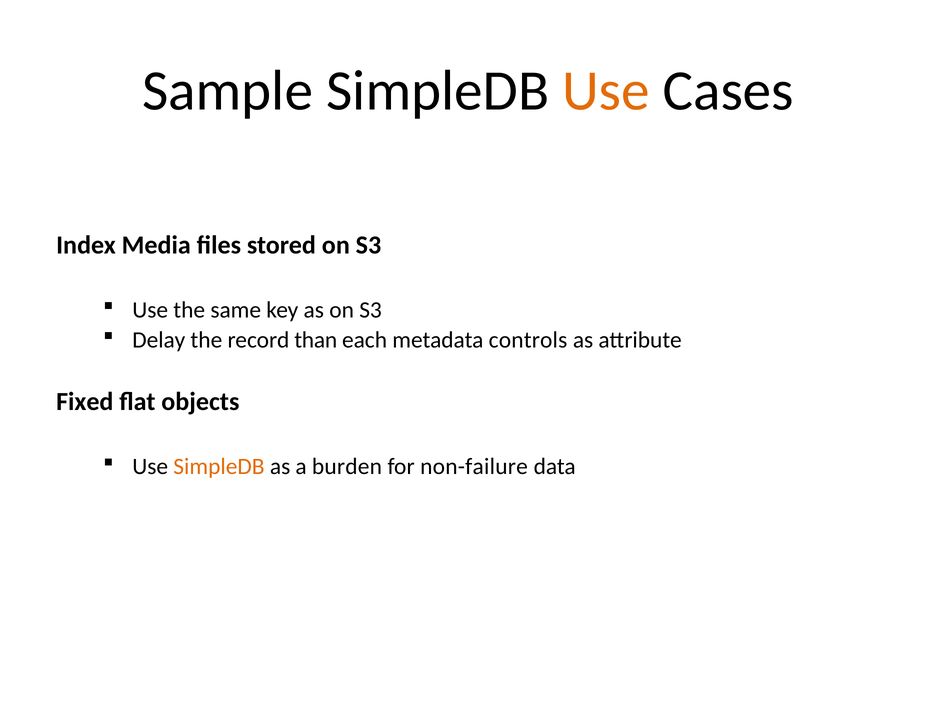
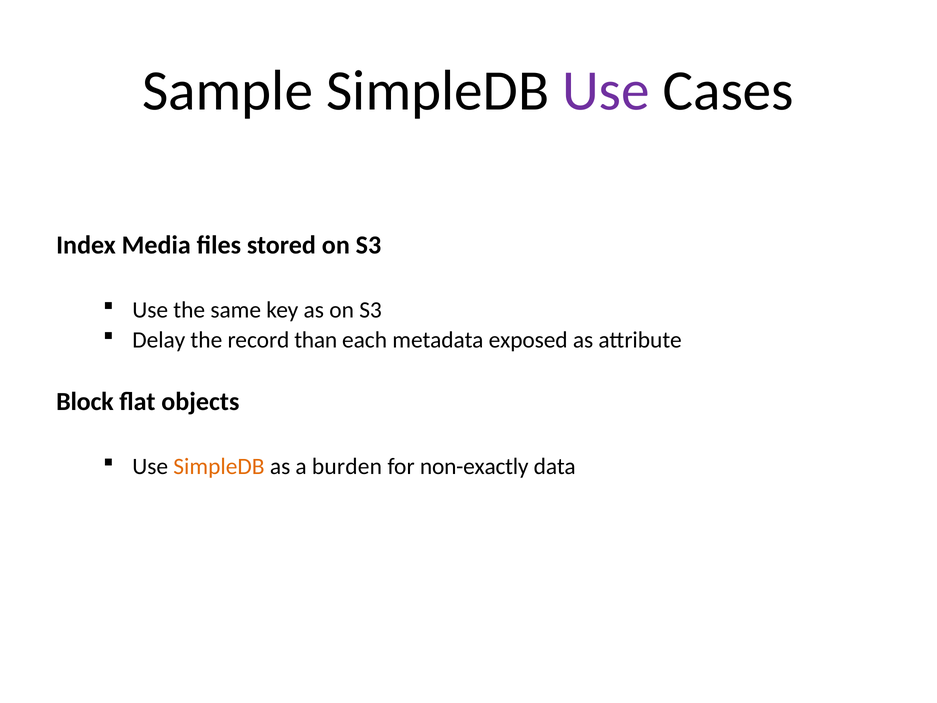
Use colour: orange -> purple (606, 91)
controls: controls -> exposed (528, 340)
Fixed: Fixed -> Block (85, 402)
non-failure: non-failure -> non-exactly (474, 466)
